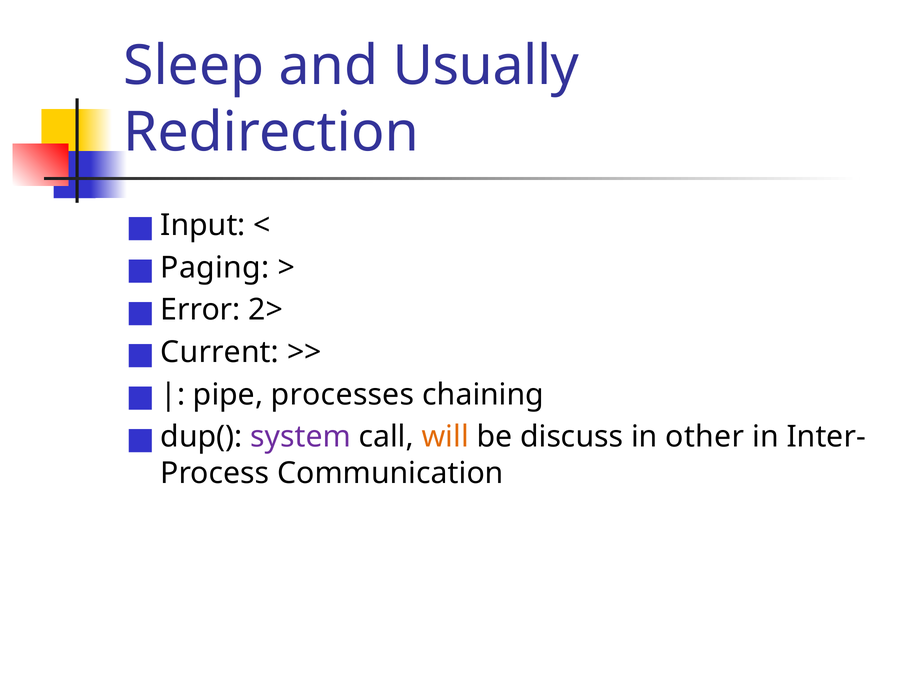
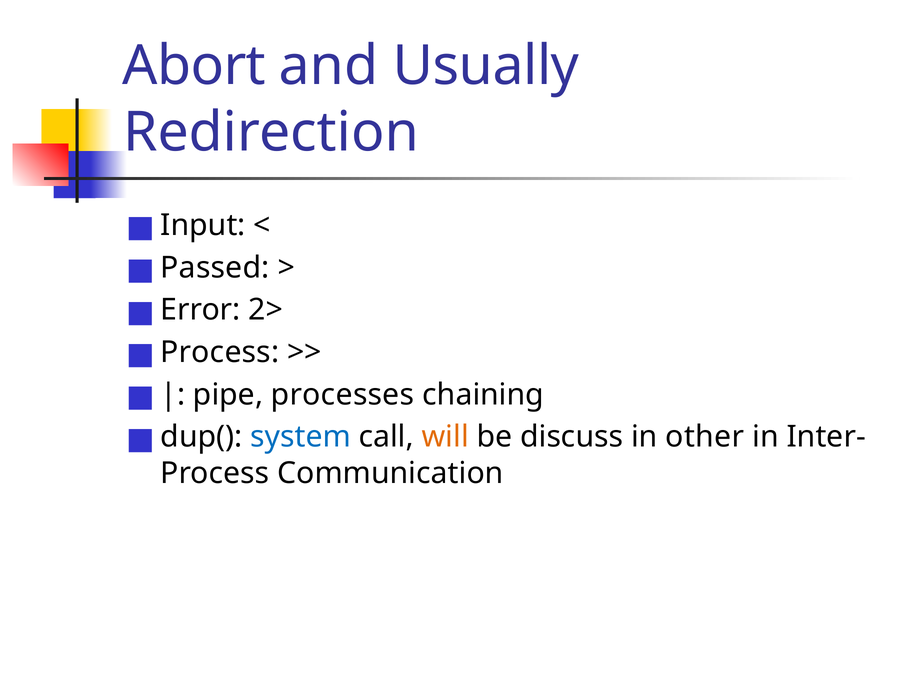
Sleep: Sleep -> Abort (194, 66)
Paging: Paging -> Passed (215, 267)
Current: Current -> Process (220, 352)
system colour: purple -> blue (301, 437)
